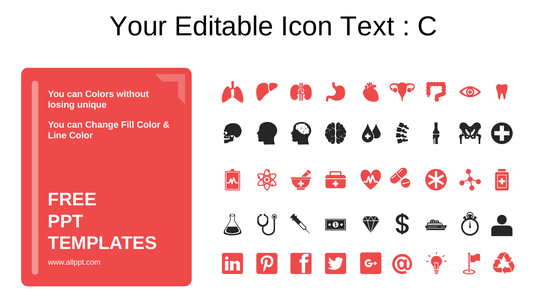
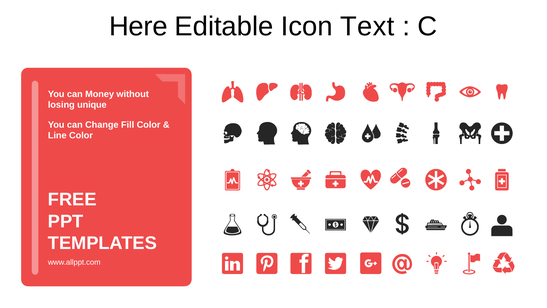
Your: Your -> Here (138, 27)
Colors: Colors -> Money (100, 94)
